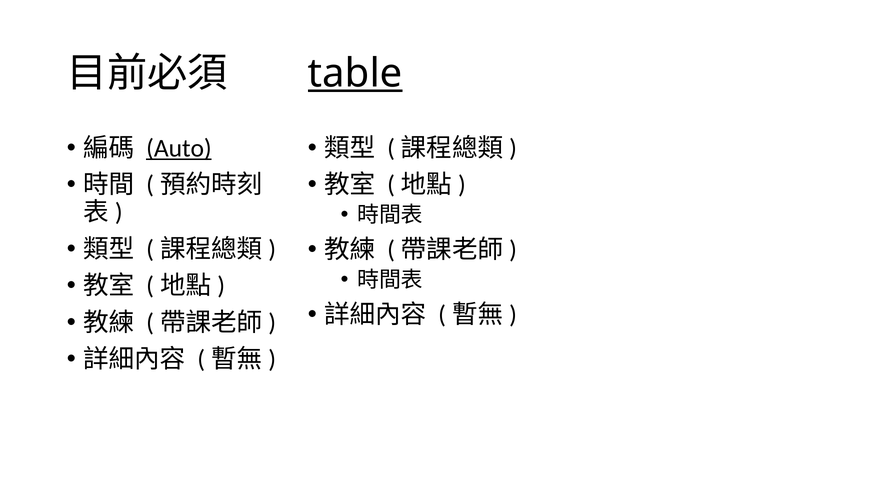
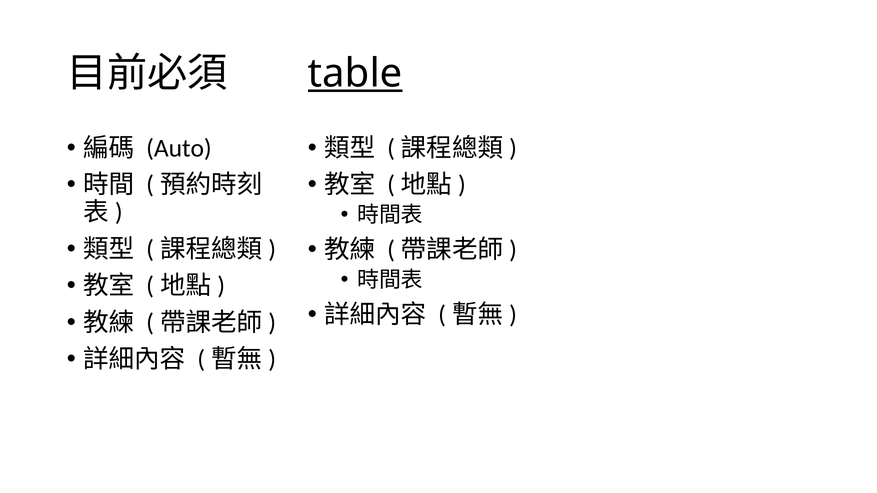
Auto underline: present -> none (179, 148)
